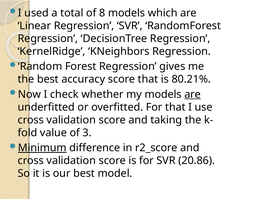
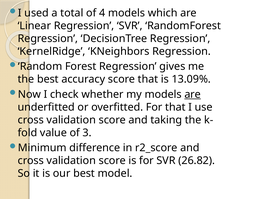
8: 8 -> 4 (102, 13)
80.21%: 80.21% -> 13.09% (191, 79)
Minimum underline: present -> none (42, 148)
20.86: 20.86 -> 26.82 (197, 161)
